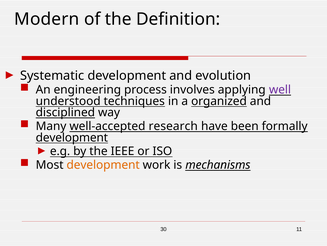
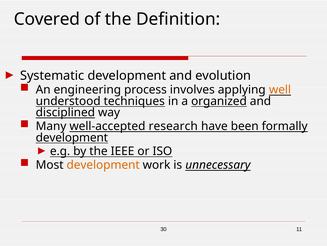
Modern: Modern -> Covered (47, 19)
well colour: purple -> orange (280, 90)
mechanisms: mechanisms -> unnecessary (218, 165)
